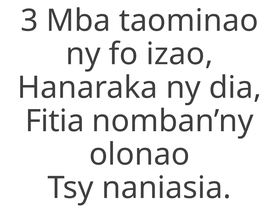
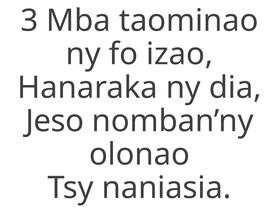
Fitia: Fitia -> Jeso (55, 121)
